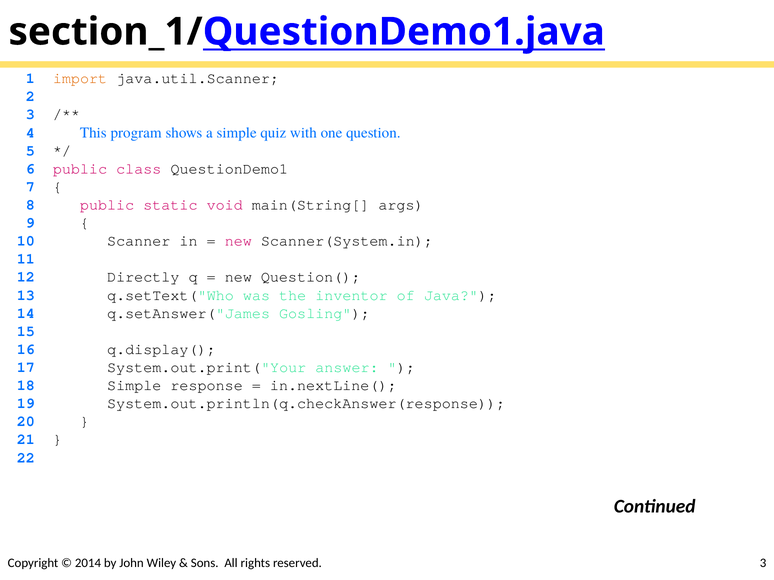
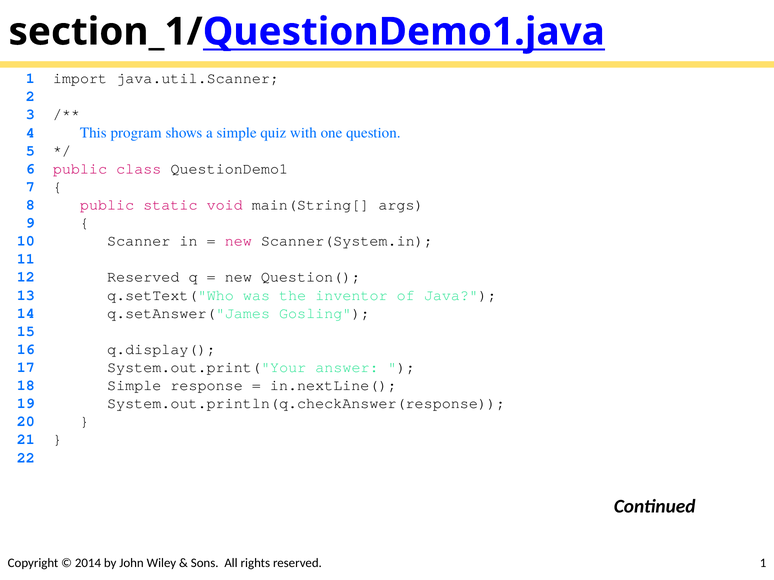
import colour: orange -> black (80, 78)
12 Directly: Directly -> Reserved (143, 277)
3: 3 -> 1 (763, 563)
